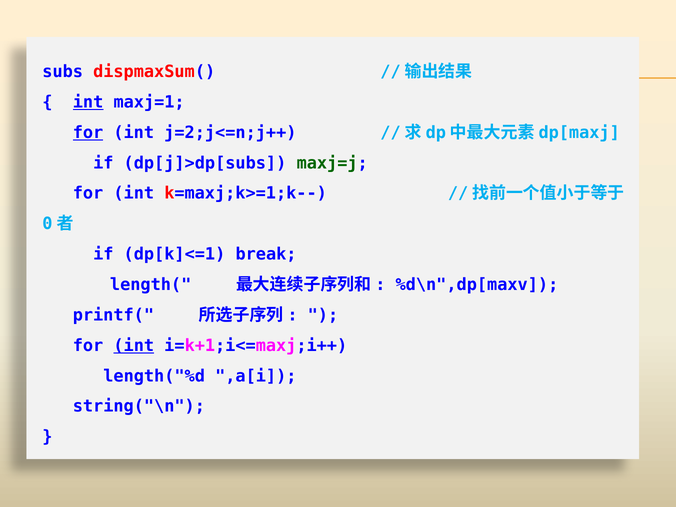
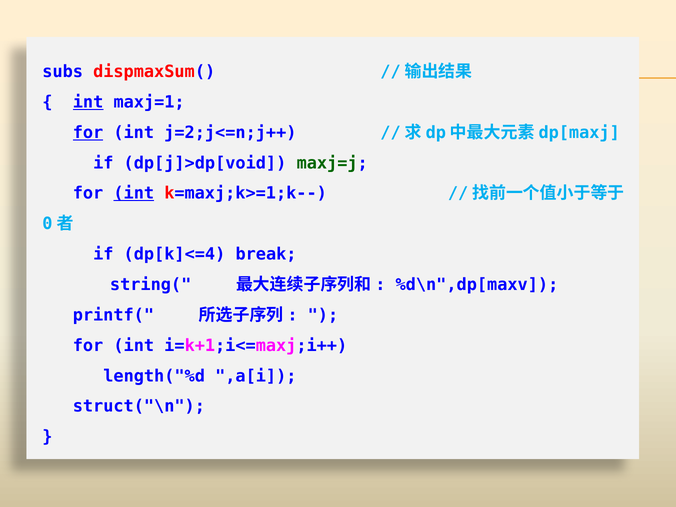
dp[j]>dp[subs: dp[j]>dp[subs -> dp[j]>dp[void (205, 163)
int underline: none -> present (134, 193)
dp[k]<=1: dp[k]<=1 -> dp[k]<=4 (174, 254)
length(: length( -> string( (151, 285)
int underline: present -> none (134, 346)
string("\n: string("\n -> struct("\n (139, 406)
